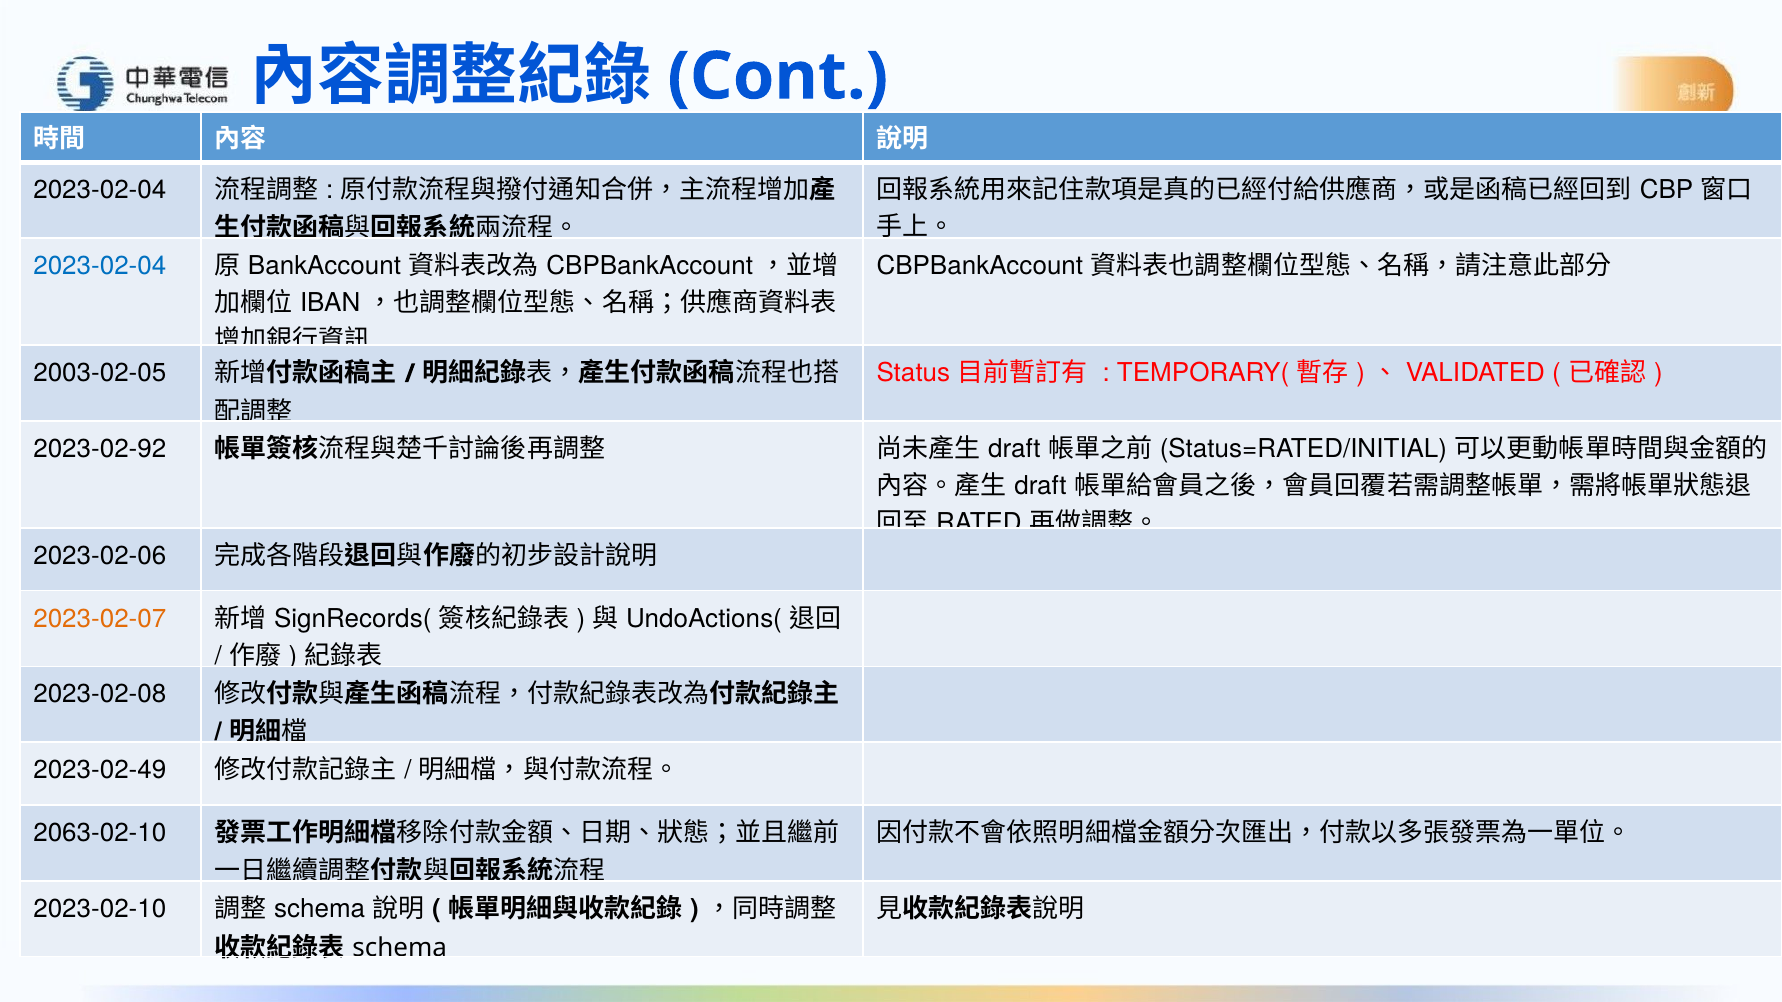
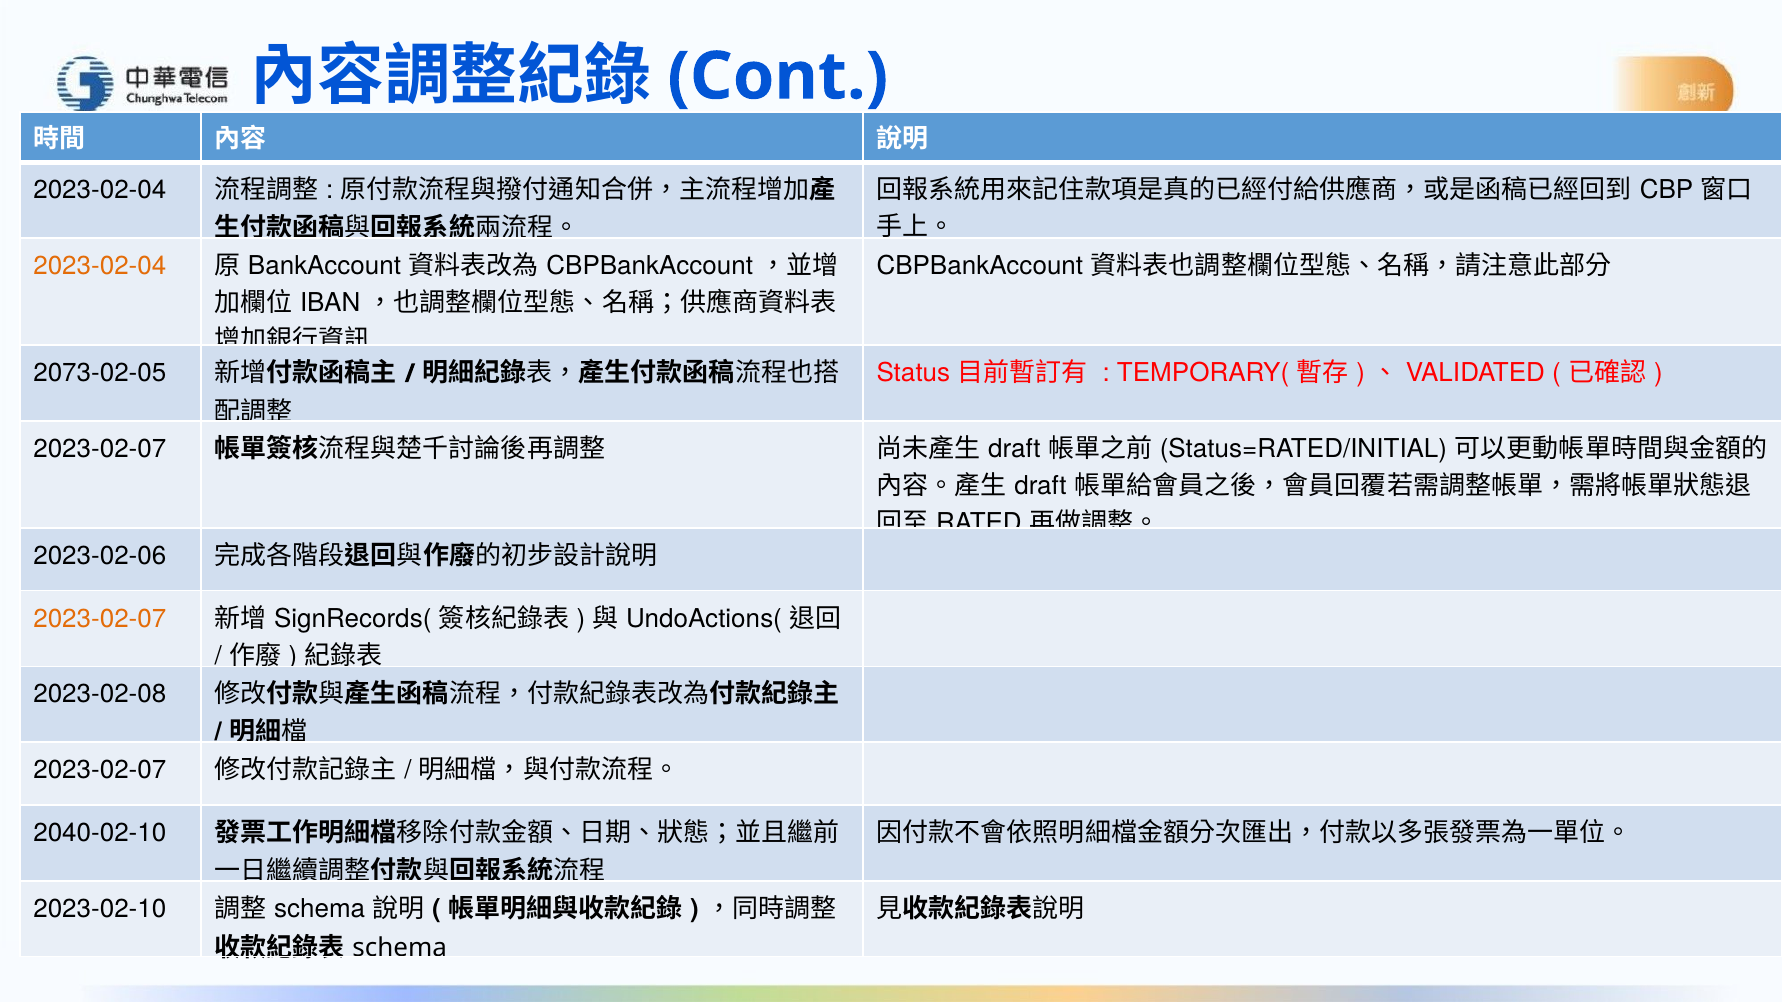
2023-02-04 colour: blue -> orange (100, 266)
2003-02-05: 2003-02-05 -> 2073-02-05 (100, 373)
2023-02-92: 2023-02-92 -> 2023-02-07 (100, 449)
2023-02-49: 2023-02-49 -> 2023-02-07 (100, 770)
2063-02-10: 2063-02-10 -> 2040-02-10 (100, 833)
